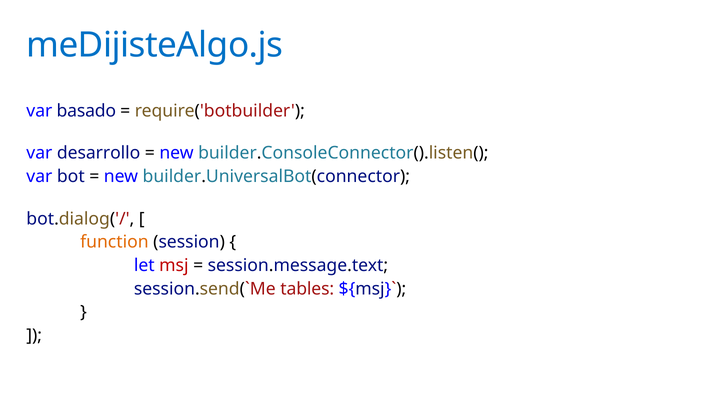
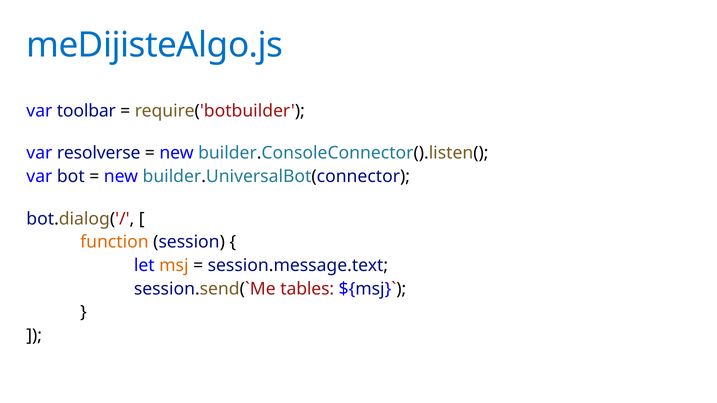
basado: basado -> toolbar (86, 111)
desarrollo: desarrollo -> resolverse (99, 153)
msj colour: red -> orange (174, 266)
